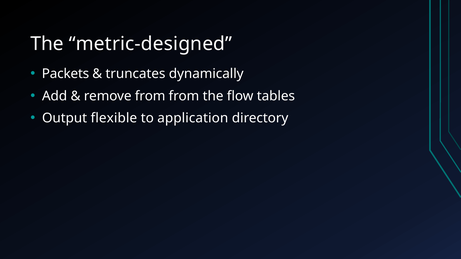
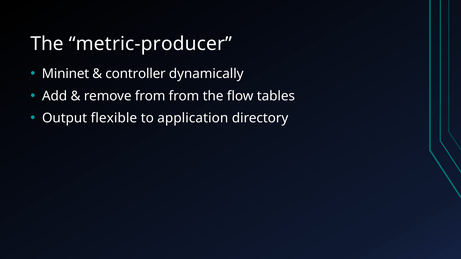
metric-designed: metric-designed -> metric-producer (150, 44)
Packets: Packets -> Mininet (65, 74)
truncates: truncates -> controller (136, 74)
